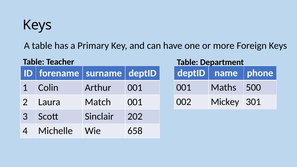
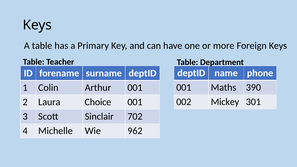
500: 500 -> 390 (253, 88)
Match: Match -> Choice (98, 102)
202: 202 -> 702 (135, 117)
658: 658 -> 962 (135, 131)
